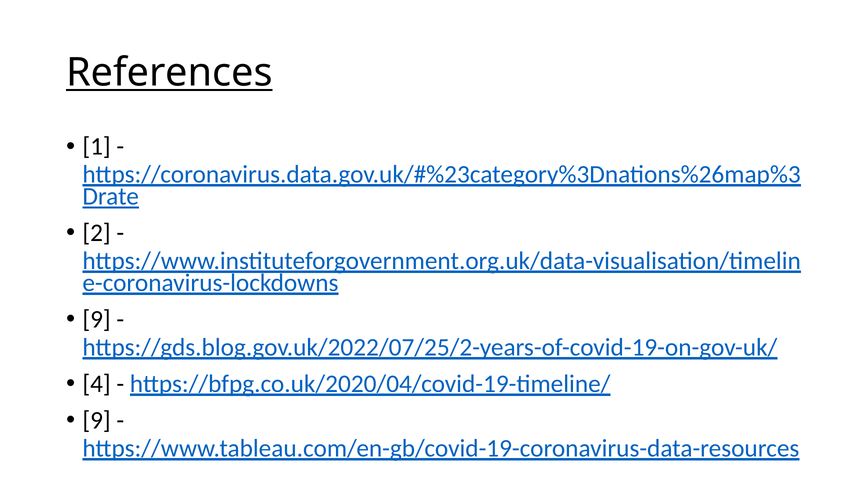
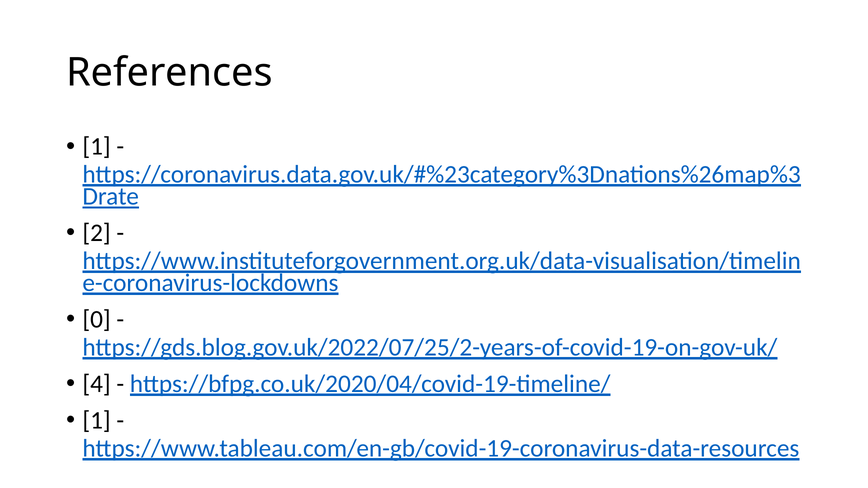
References underline: present -> none (169, 73)
9: 9 -> 0 (97, 320)
9: 9 -> 1 (97, 421)
